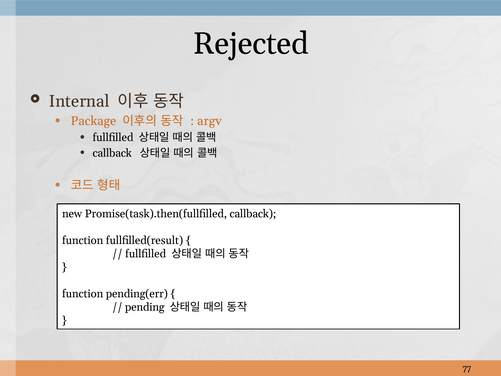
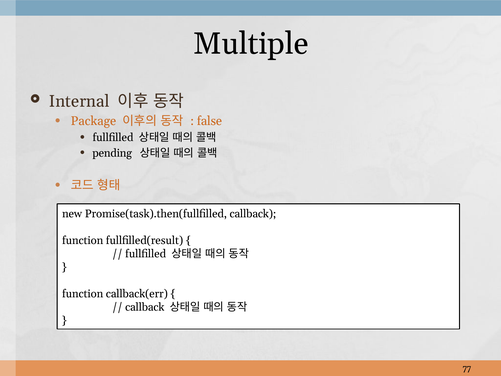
Rejected: Rejected -> Multiple (251, 44)
argv: argv -> false (209, 121)
callback: callback -> pending (112, 153)
pending(err: pending(err -> callback(err (137, 294)
pending: pending -> callback (145, 307)
